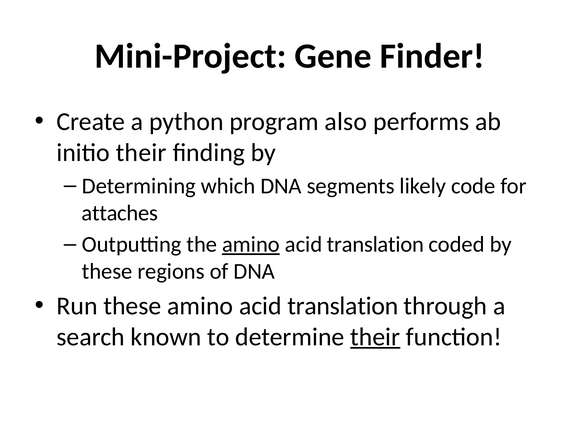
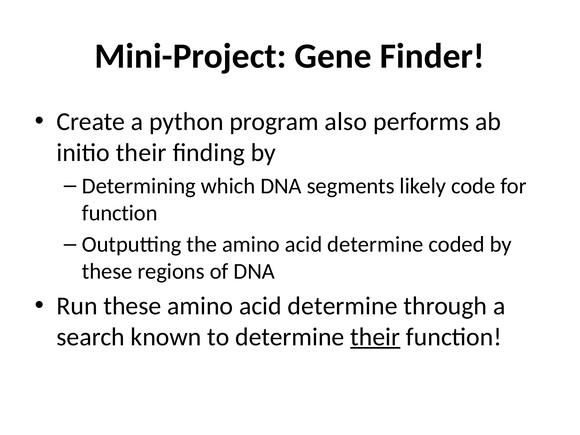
attaches: attaches -> function (120, 213)
amino underline: present -> none (251, 244)
translation: translation -> determine (375, 244)
these amino acid translation: translation -> determine (343, 306)
